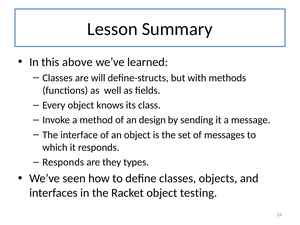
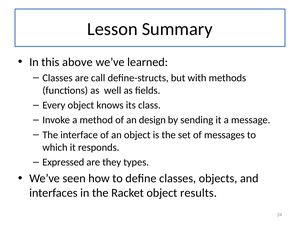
will: will -> call (98, 78)
Responds: Responds -> Expressed (63, 162)
testing: testing -> results (199, 193)
